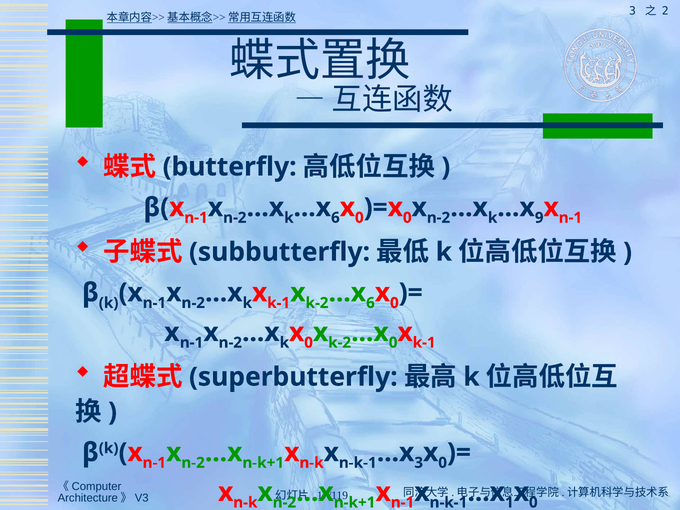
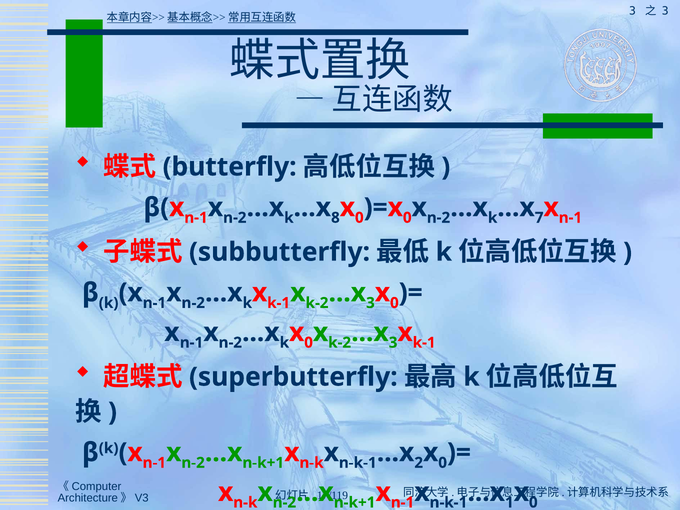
2: 2 -> 3 (665, 11)
6: 6 -> 8 (335, 218)
9: 9 -> 7 (539, 218)
6: 6 -> 3 (370, 303)
0: 0 -> 3 (393, 343)
3: 3 -> 2 (419, 463)
